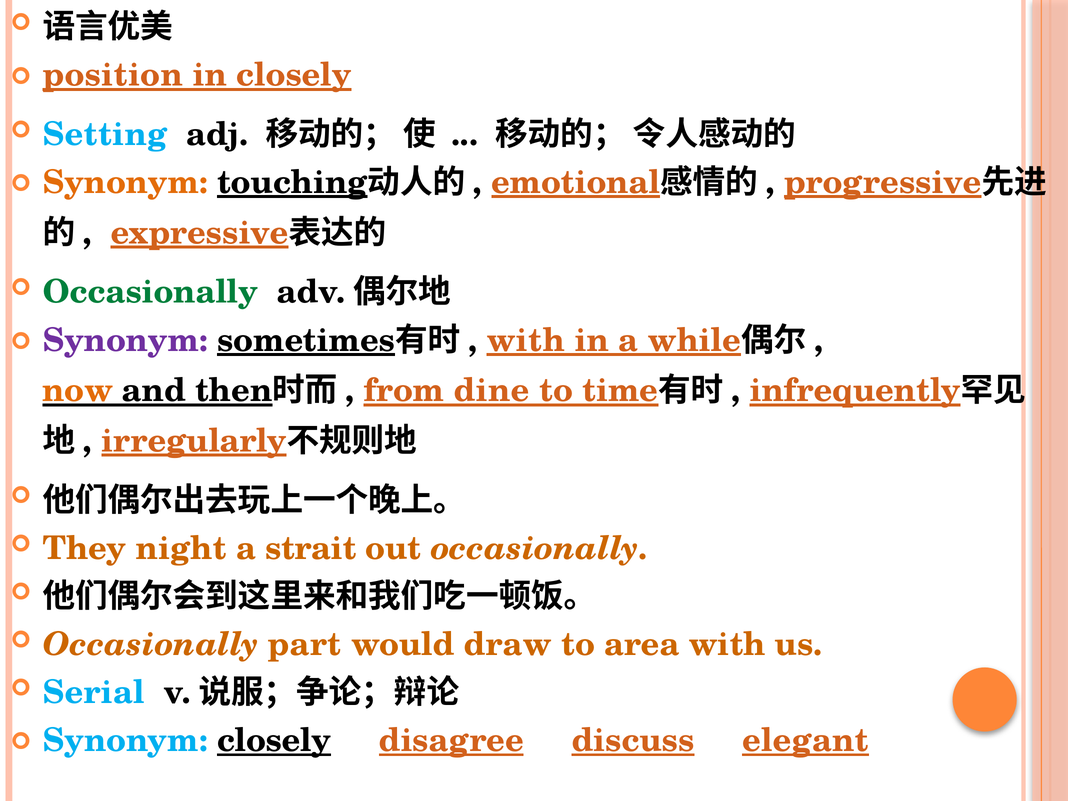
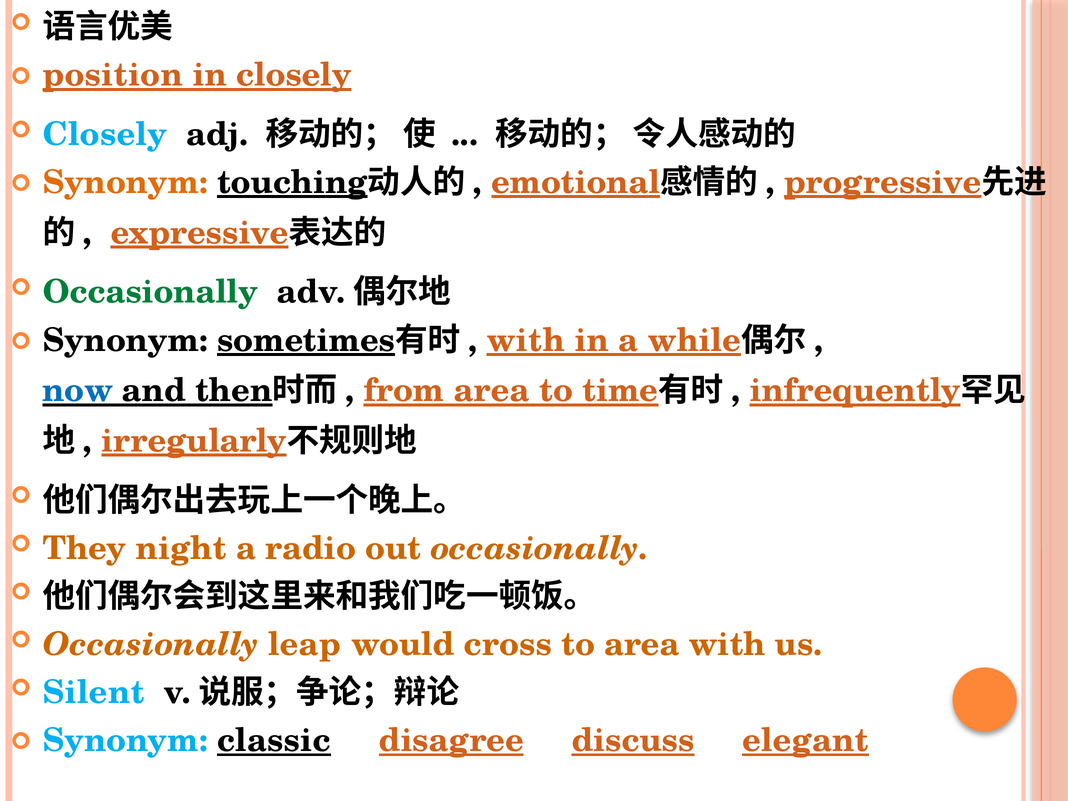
Setting: Setting -> Closely (105, 134)
Synonym colour: purple -> black (125, 340)
now colour: orange -> blue (78, 391)
from dine: dine -> area (492, 391)
strait: strait -> radio (311, 548)
part: part -> leap (305, 644)
draw: draw -> cross (508, 644)
Serial: Serial -> Silent (94, 693)
Synonym closely: closely -> classic (274, 741)
